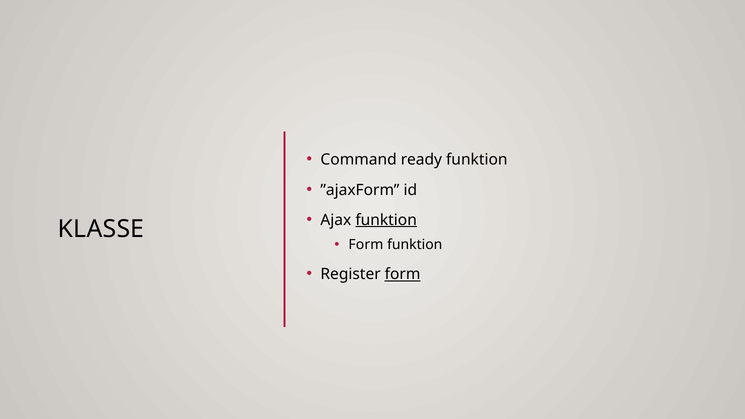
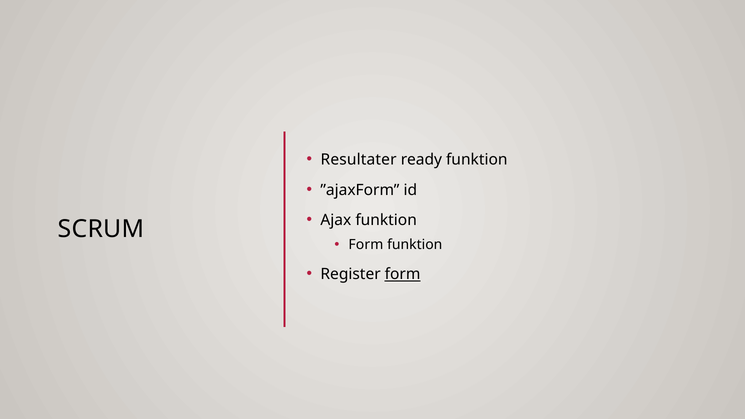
Command: Command -> Resultater (359, 160)
funktion underline: present -> none (386, 220)
KLASSE: KLASSE -> SCRUM (101, 229)
